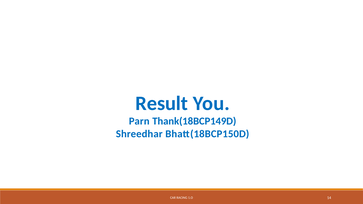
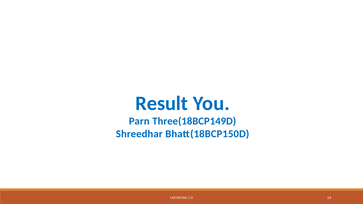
Thank(18BCP149D: Thank(18BCP149D -> Three(18BCP149D (194, 121)
